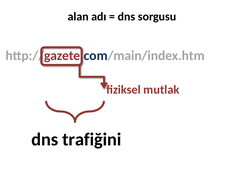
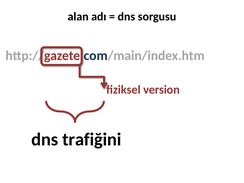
mutlak: mutlak -> version (162, 90)
